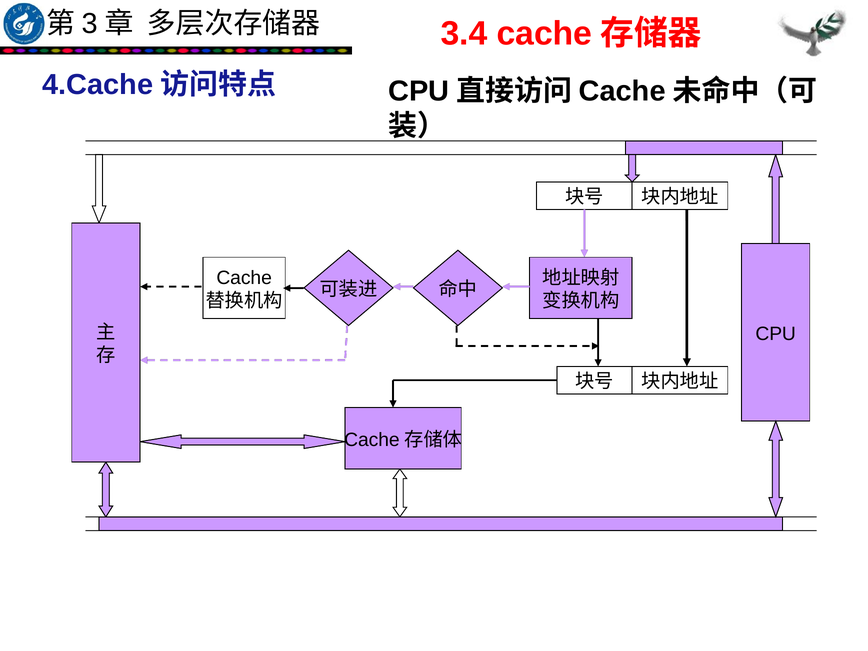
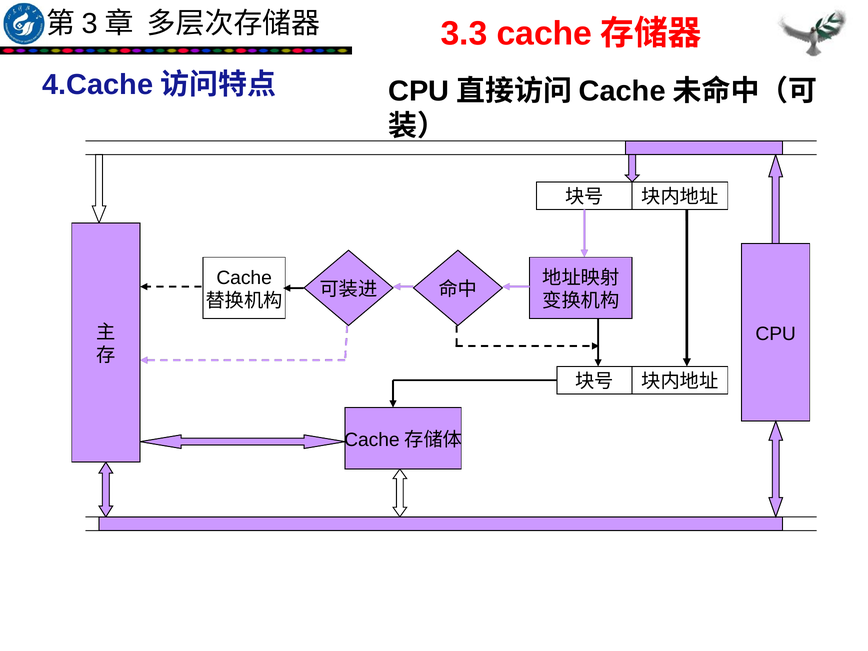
3.4: 3.4 -> 3.3 (464, 34)
